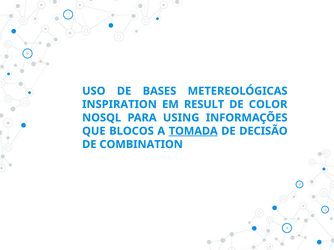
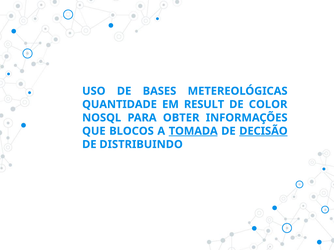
INSPIRATION: INSPIRATION -> QUANTIDADE (120, 105)
USING: USING -> OBTER (181, 118)
DECISÃO underline: none -> present (263, 131)
COMBINATION: COMBINATION -> DISTRIBUINDO (141, 145)
